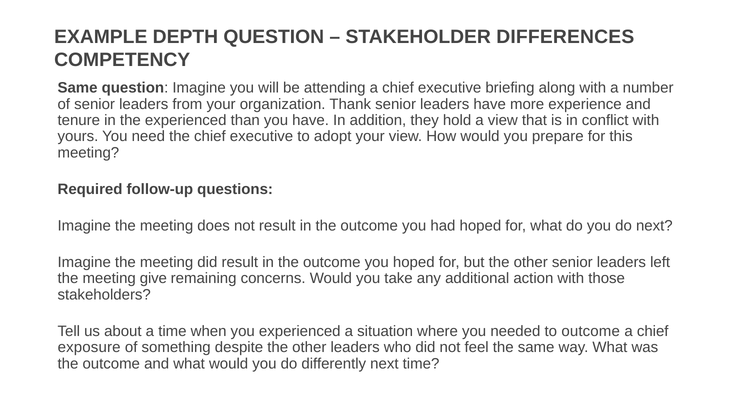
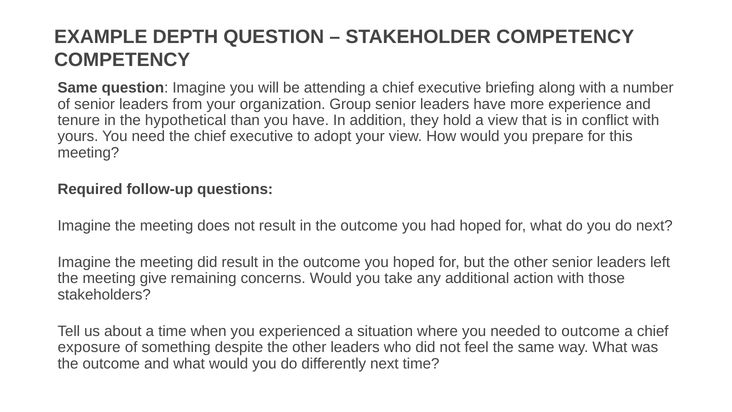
STAKEHOLDER DIFFERENCES: DIFFERENCES -> COMPETENCY (565, 37)
Thank: Thank -> Group (350, 104)
the experienced: experienced -> hypothetical (186, 120)
